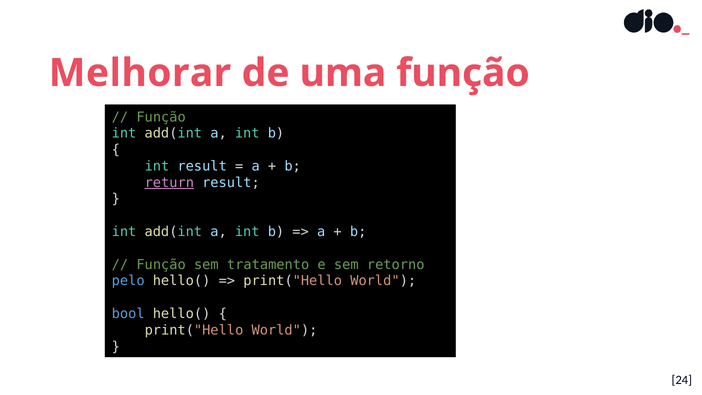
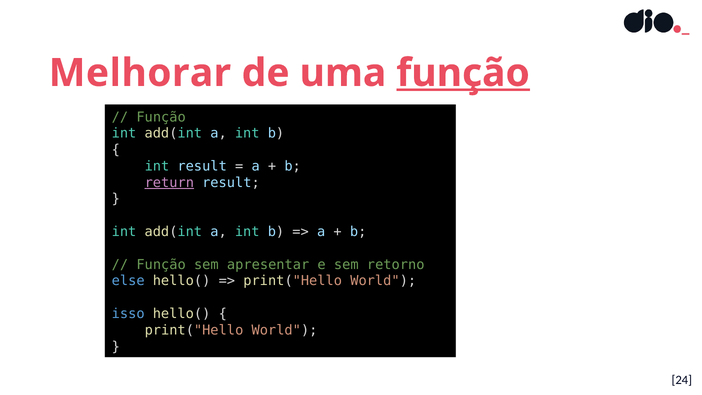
função underline: none -> present (463, 73)
tratamento: tratamento -> apresentar (268, 264)
pelo: pelo -> else (128, 281)
bool: bool -> isso (128, 314)
